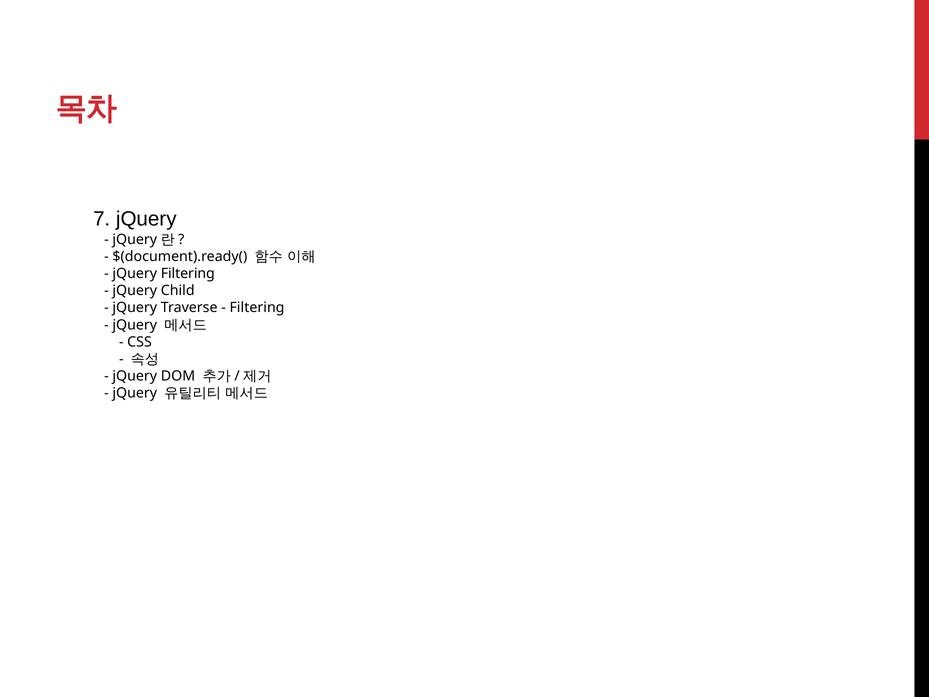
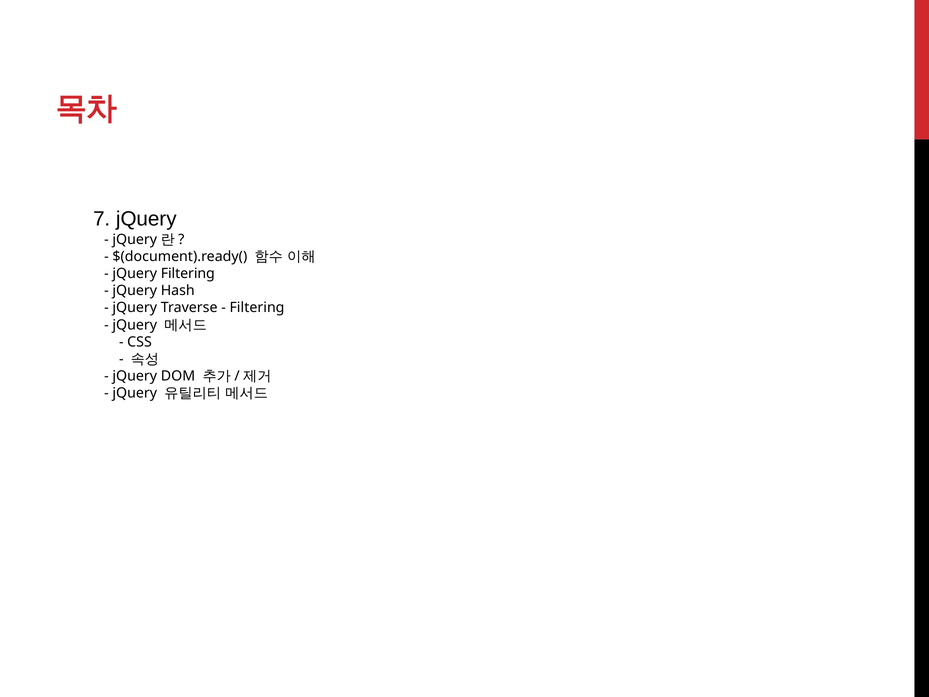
Child: Child -> Hash (178, 291)
